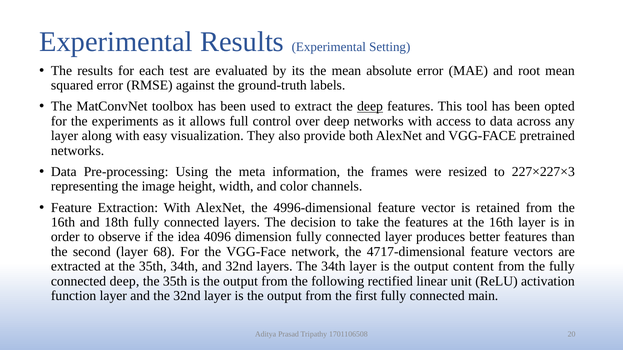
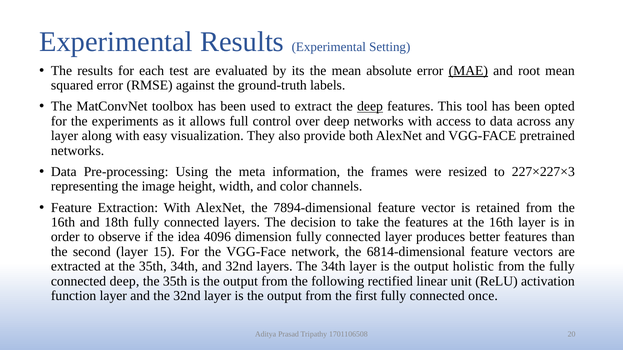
MAE underline: none -> present (468, 71)
4996-dimensional: 4996-dimensional -> 7894-dimensional (323, 208)
68: 68 -> 15 (164, 252)
4717-dimensional: 4717-dimensional -> 6814-dimensional (416, 252)
content: content -> holistic (473, 267)
main: main -> once (483, 296)
